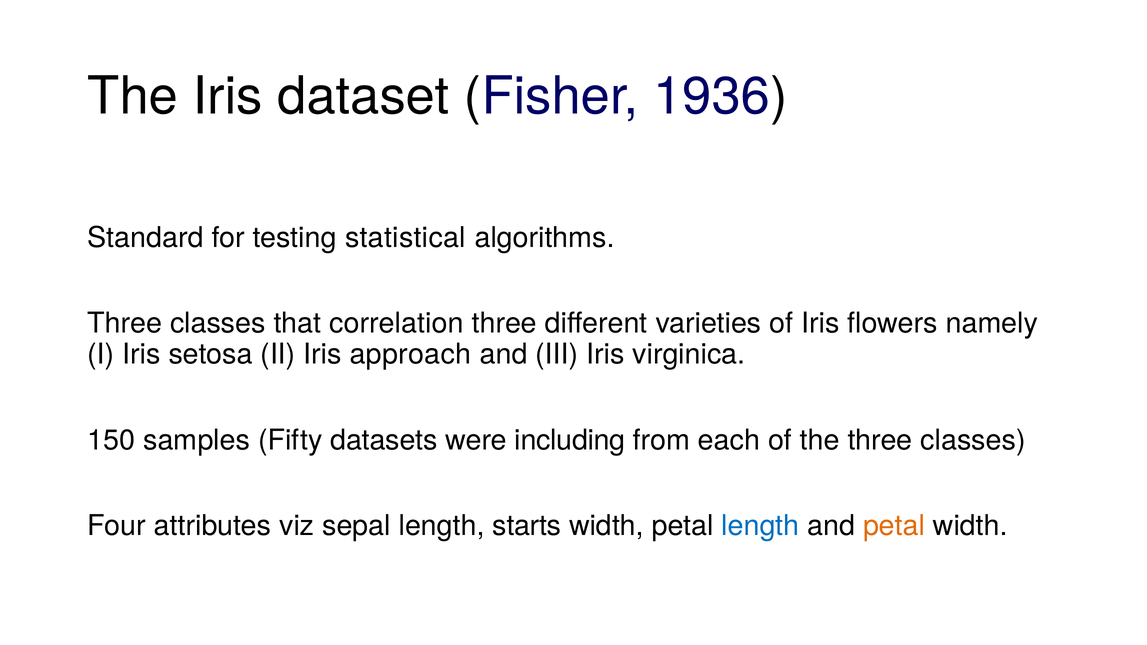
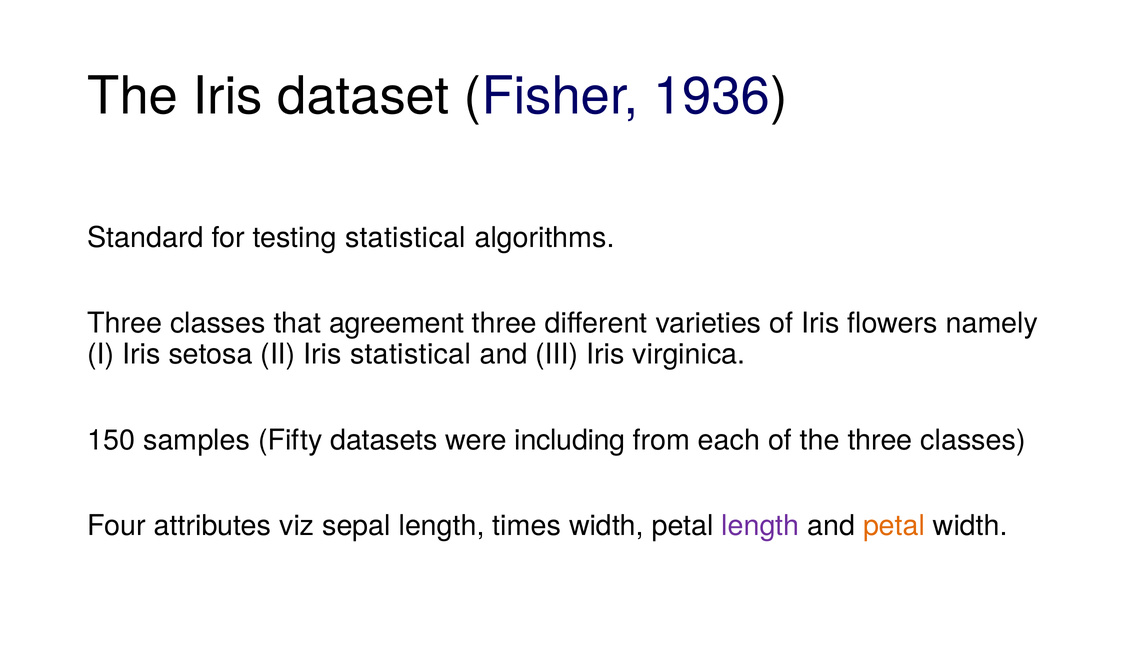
correlation: correlation -> agreement (397, 324)
Iris approach: approach -> statistical (410, 355)
starts: starts -> times (527, 526)
length colour: blue -> purple (760, 526)
